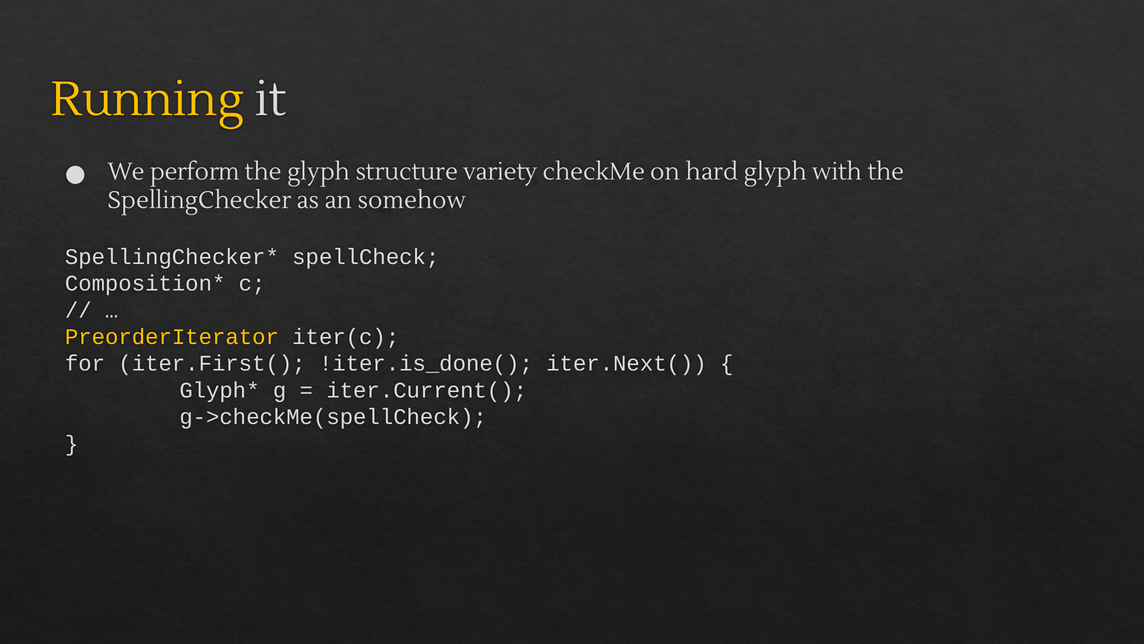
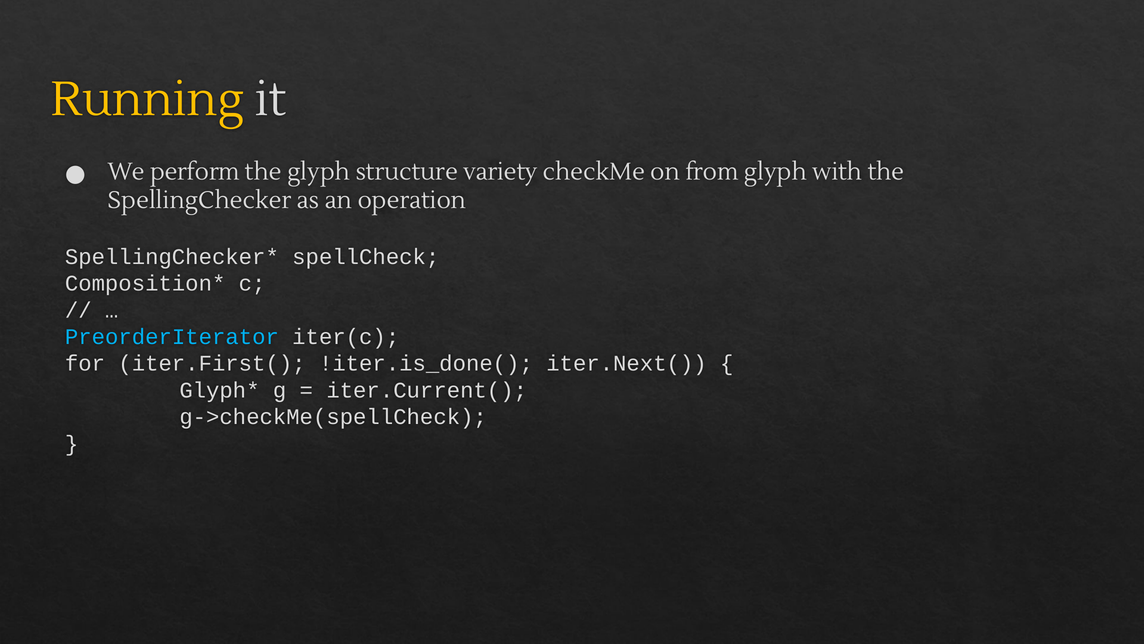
hard: hard -> from (712, 172)
somehow: somehow -> operation (412, 200)
PreorderIterator colour: yellow -> light blue (172, 337)
